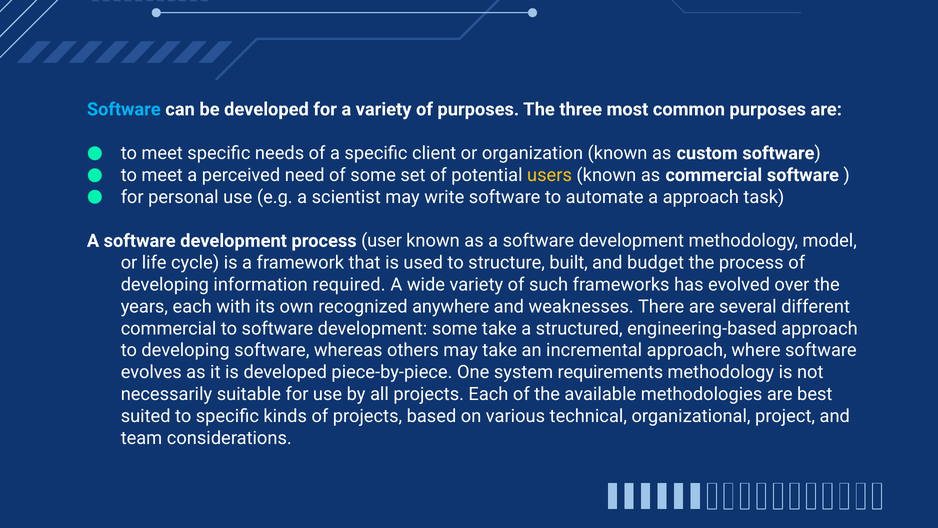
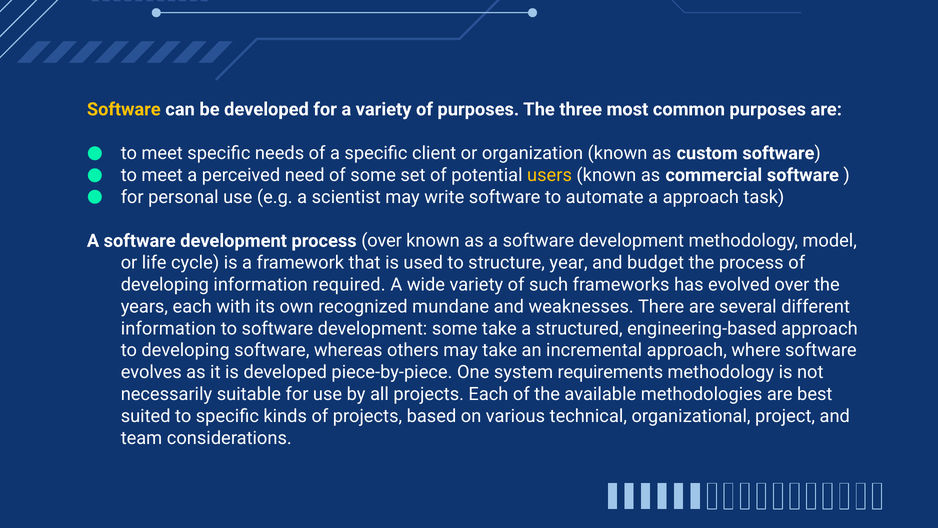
Software colour: light blue -> yellow (124, 109)
process user: user -> over (382, 241)
built: built -> year (569, 263)
anywhere: anywhere -> mundane (451, 306)
commercial: commercial -> information (168, 328)
